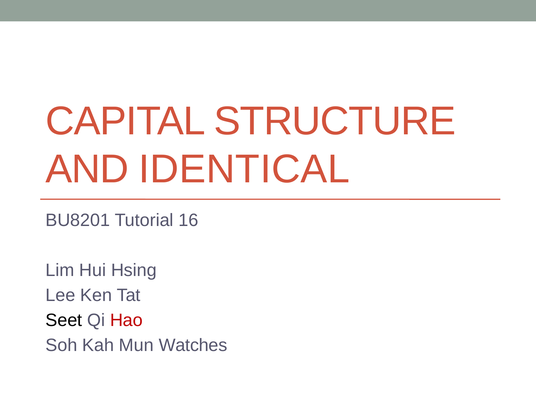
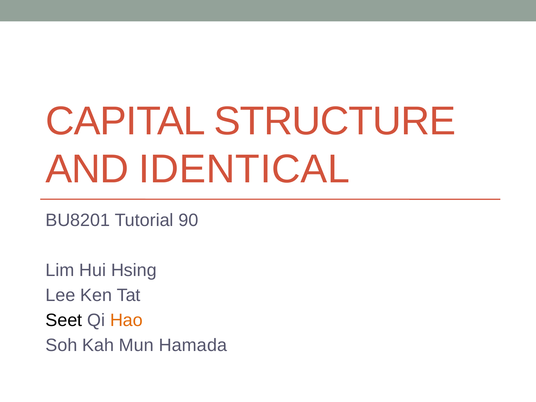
16: 16 -> 90 (188, 220)
Hao colour: red -> orange (126, 320)
Watches: Watches -> Hamada (193, 345)
